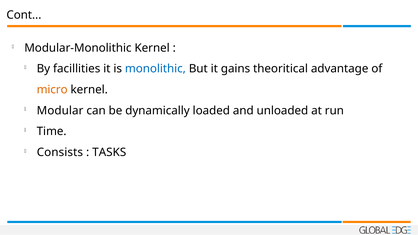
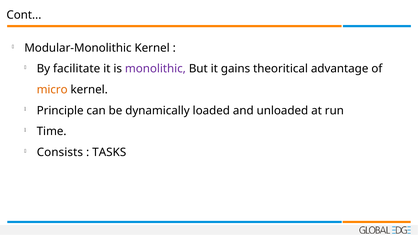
facillities: facillities -> facilitate (77, 69)
monolithic colour: blue -> purple (155, 69)
Modular: Modular -> Principle (60, 111)
